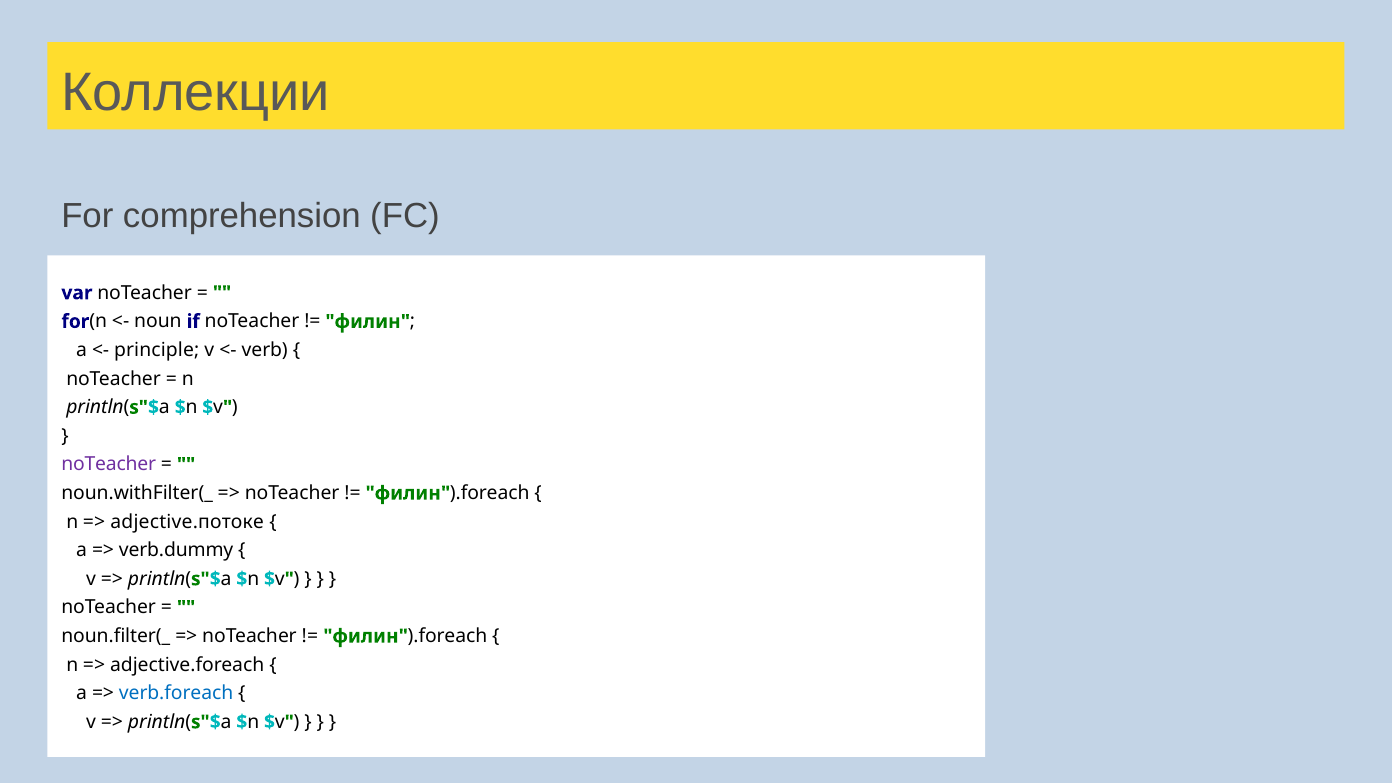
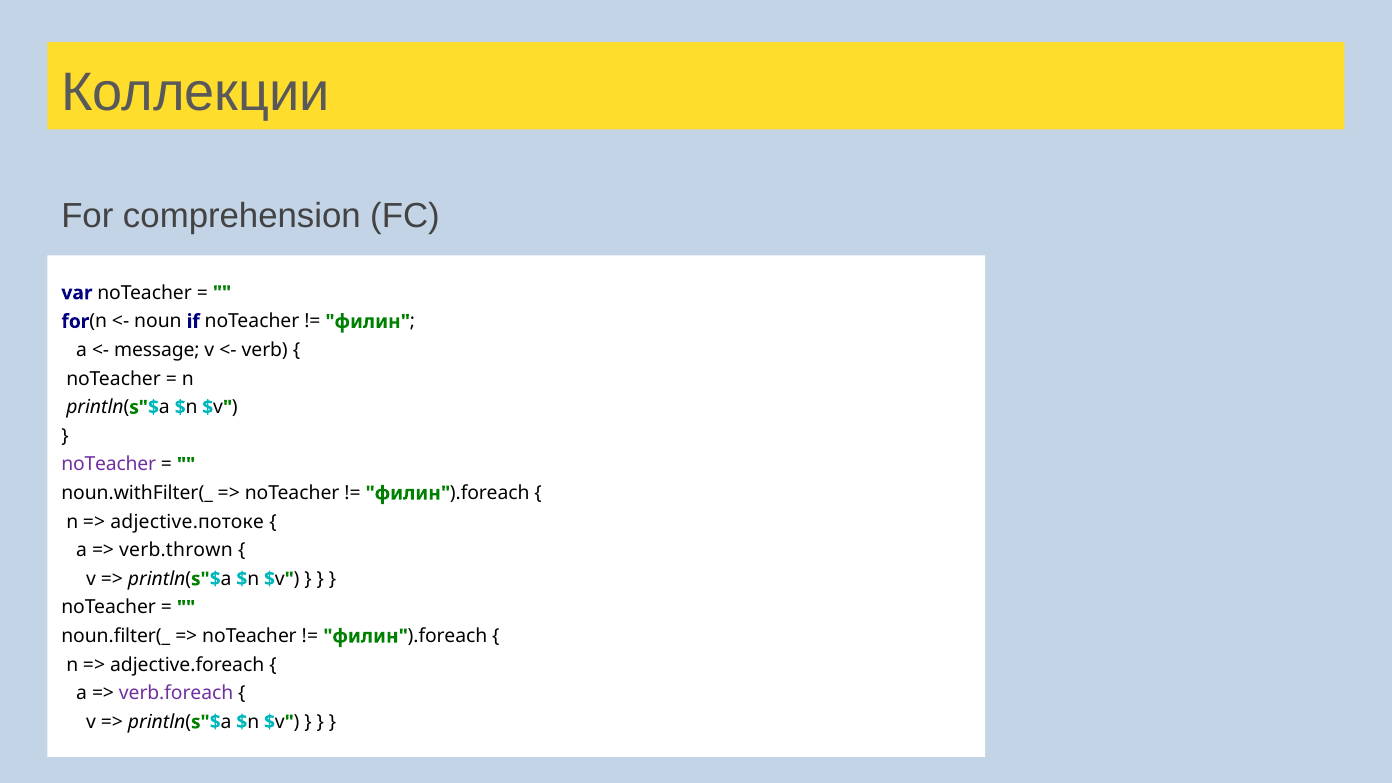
principle: principle -> message (157, 350)
verb.dummy: verb.dummy -> verb.thrown (176, 550)
verb.foreach colour: blue -> purple (176, 693)
